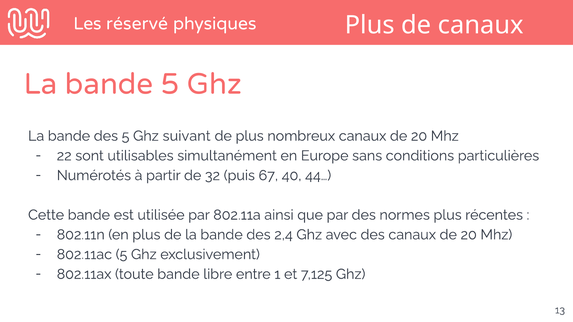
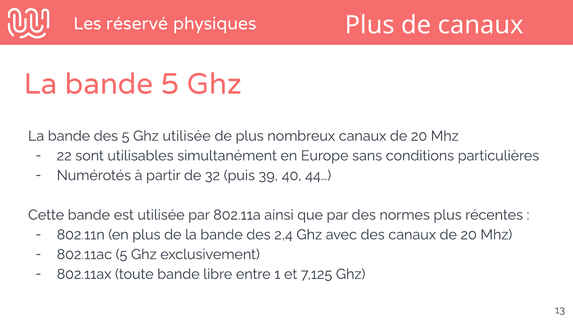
Ghz suivant: suivant -> utilisée (187, 136)
67: 67 -> 39 (268, 176)
